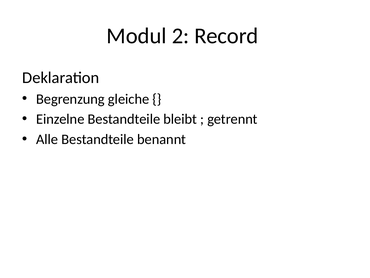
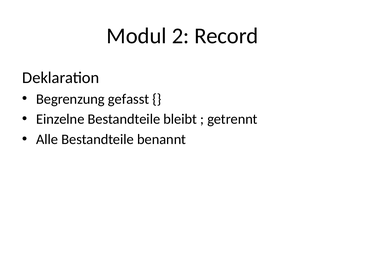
gleiche: gleiche -> gefasst (129, 99)
